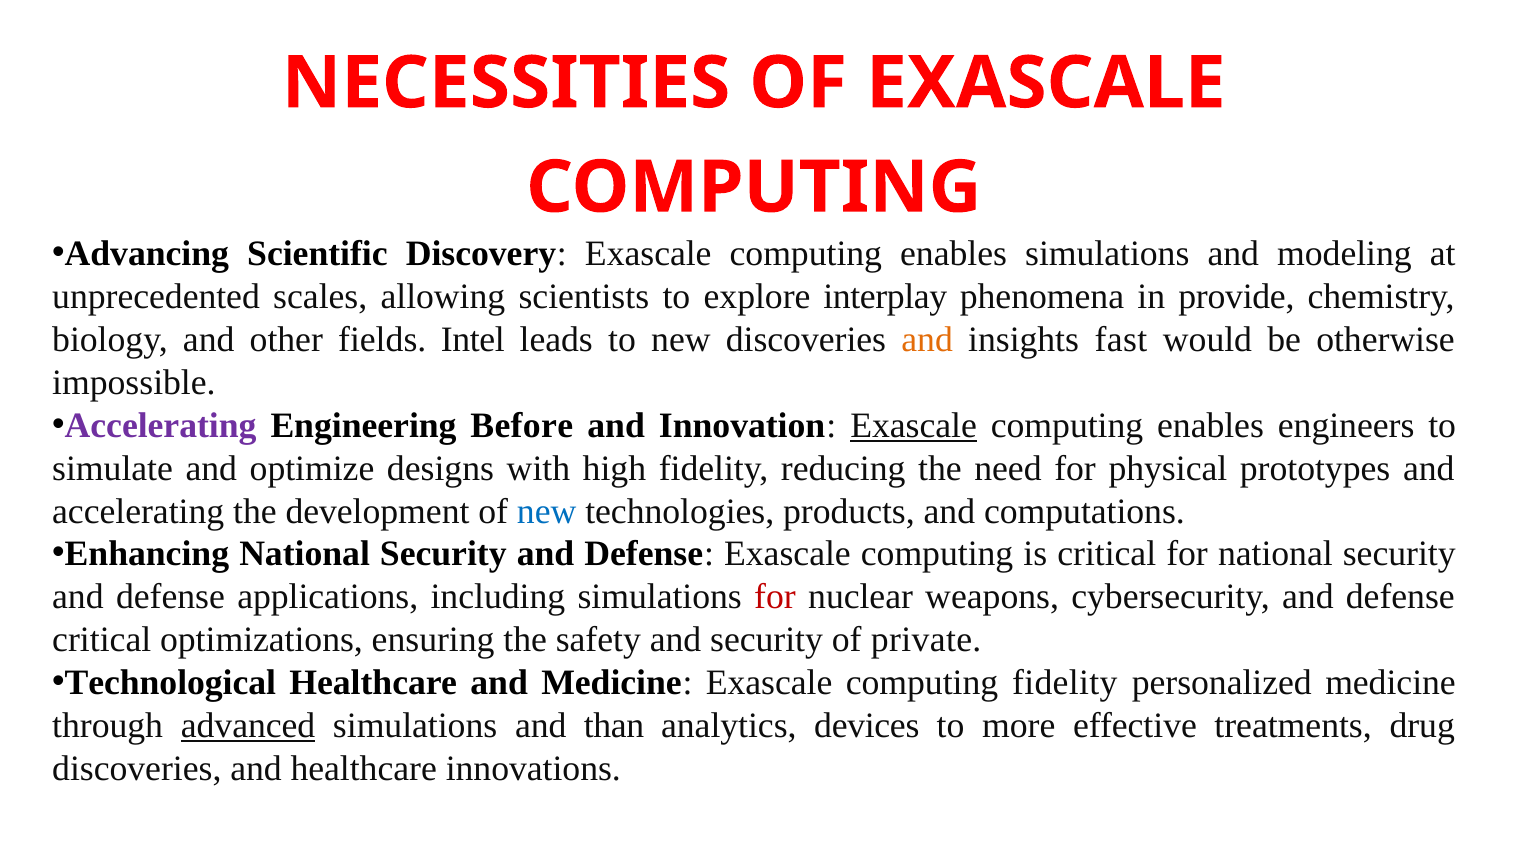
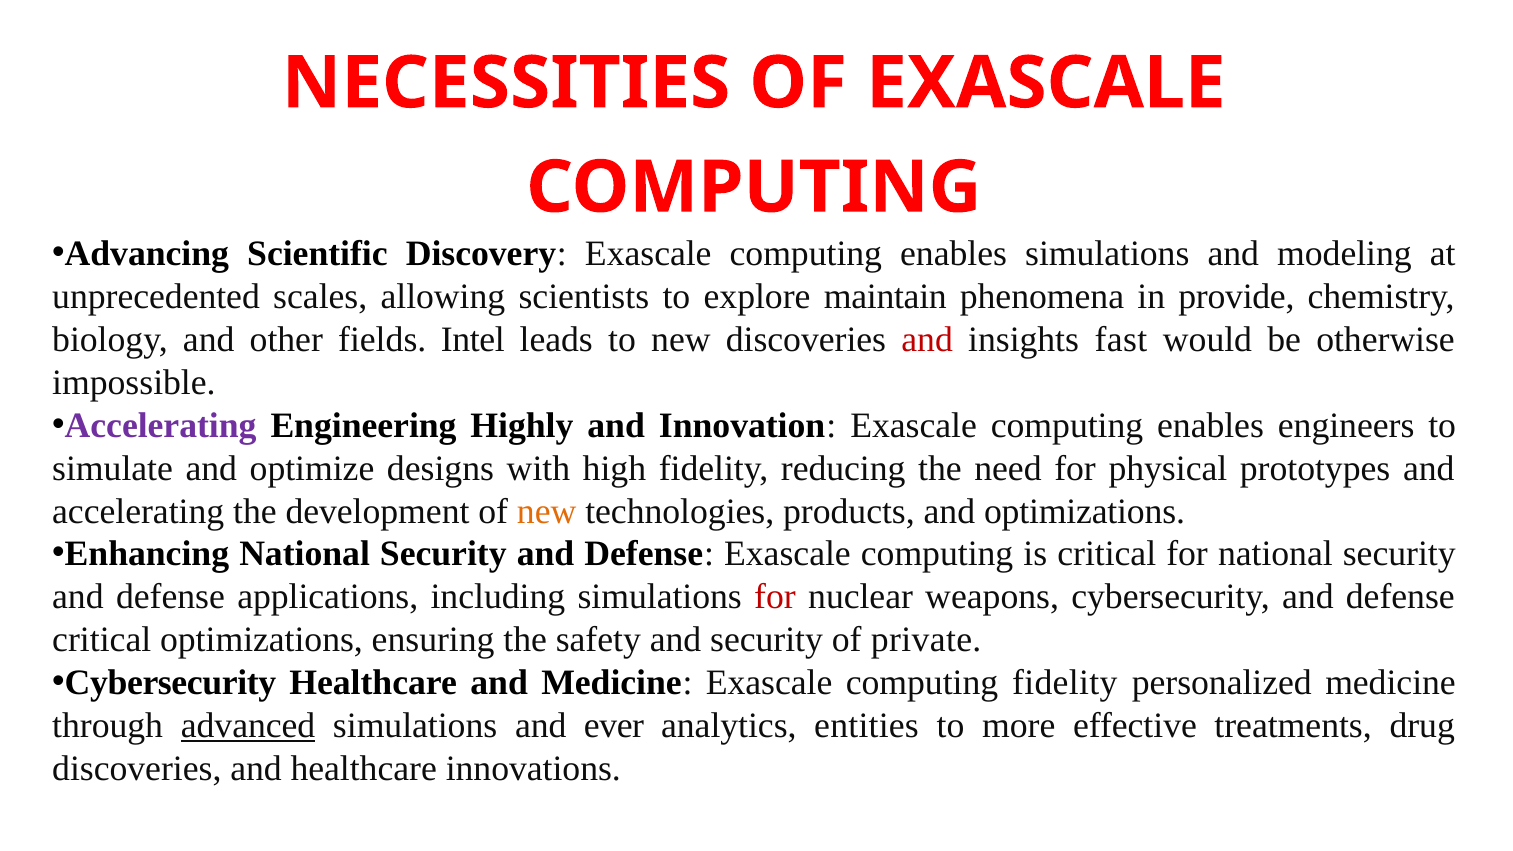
interplay: interplay -> maintain (885, 297)
and colour: orange -> red (927, 340)
Before: Before -> Highly (522, 426)
Exascale underline: present -> none (914, 426)
new colour: blue -> orange (547, 511)
and computations: computations -> optimizations (1085, 511)
Technological: Technological -> Cybersecurity (170, 683)
than: than -> ever (614, 726)
devices: devices -> entities (867, 726)
